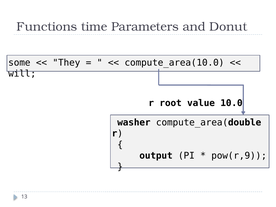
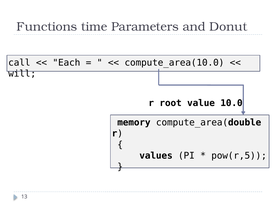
some: some -> call (19, 63)
They: They -> Each (66, 63)
washer: washer -> memory (134, 123)
output: output -> values (156, 156)
pow(r,9: pow(r,9 -> pow(r,5 (239, 156)
